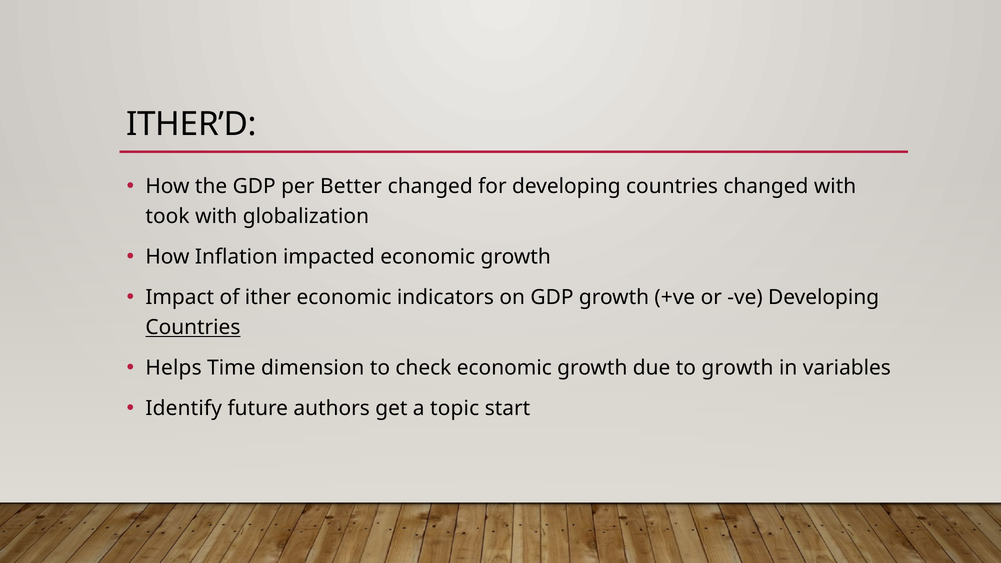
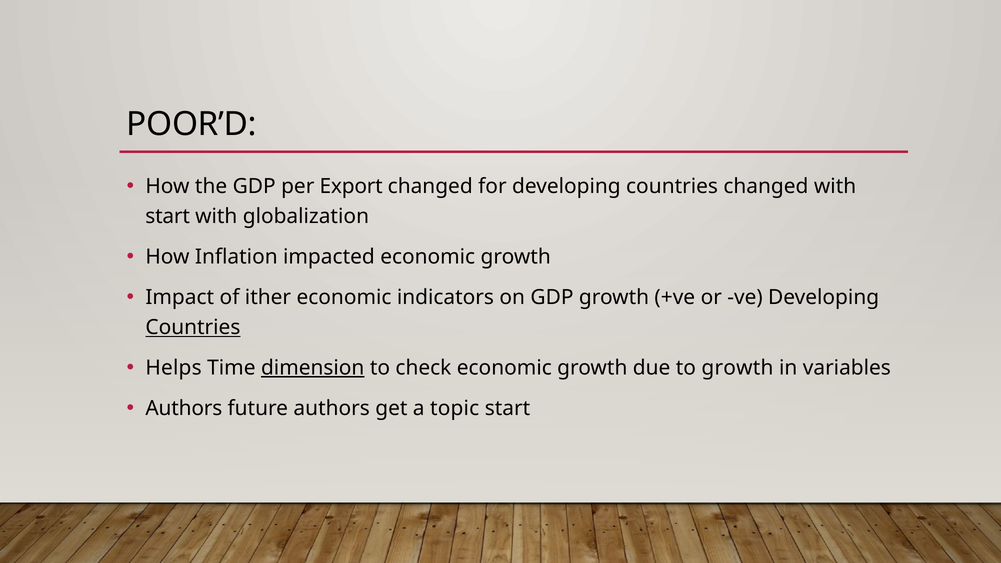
ITHER’D: ITHER’D -> POOR’D (192, 124)
Better: Better -> Export (351, 186)
took: took -> start (168, 217)
dimension underline: none -> present (313, 368)
Identify: Identify -> Authors (184, 408)
